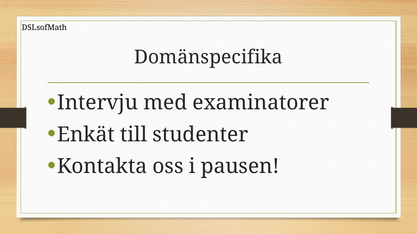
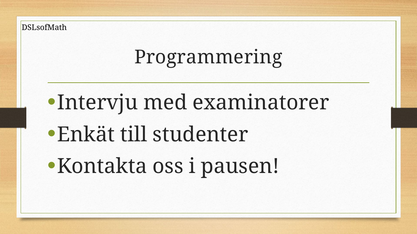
Domänspecifika: Domänspecifika -> Programmering (208, 57)
